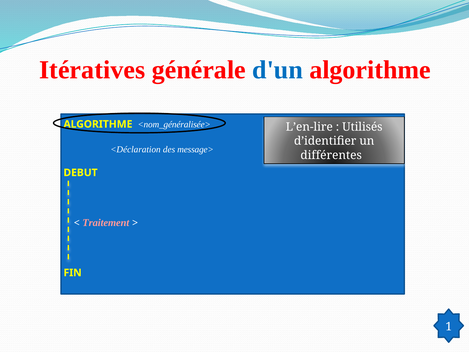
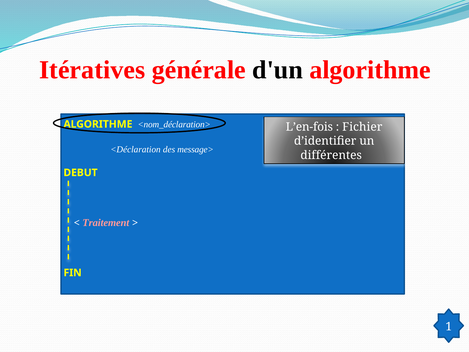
d'un colour: blue -> black (278, 70)
<nom_généralisée>: <nom_généralisée> -> <nom_déclaration> (174, 125)
L’en-lire: L’en-lire -> L’en-fois (309, 127)
Utilisés: Utilisés -> Fichier (362, 127)
